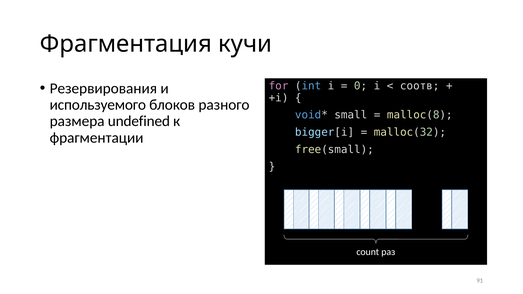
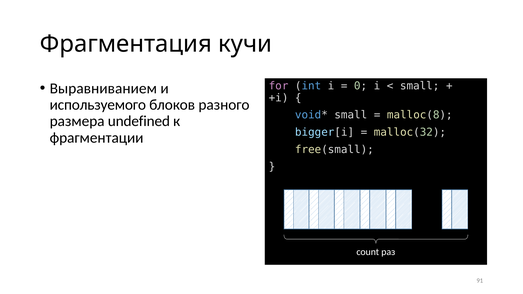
Резервирования: Резервирования -> Выравниванием (103, 88)
соотв: соотв -> small (420, 86)
